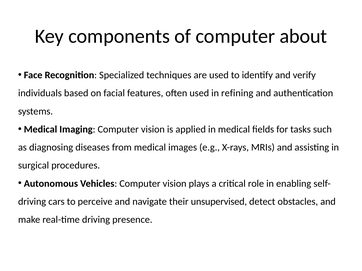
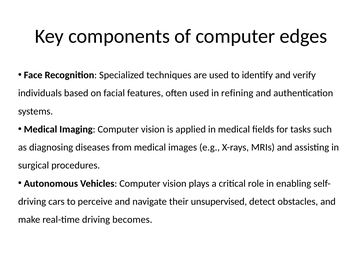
about: about -> edges (303, 36)
presence: presence -> becomes (132, 220)
